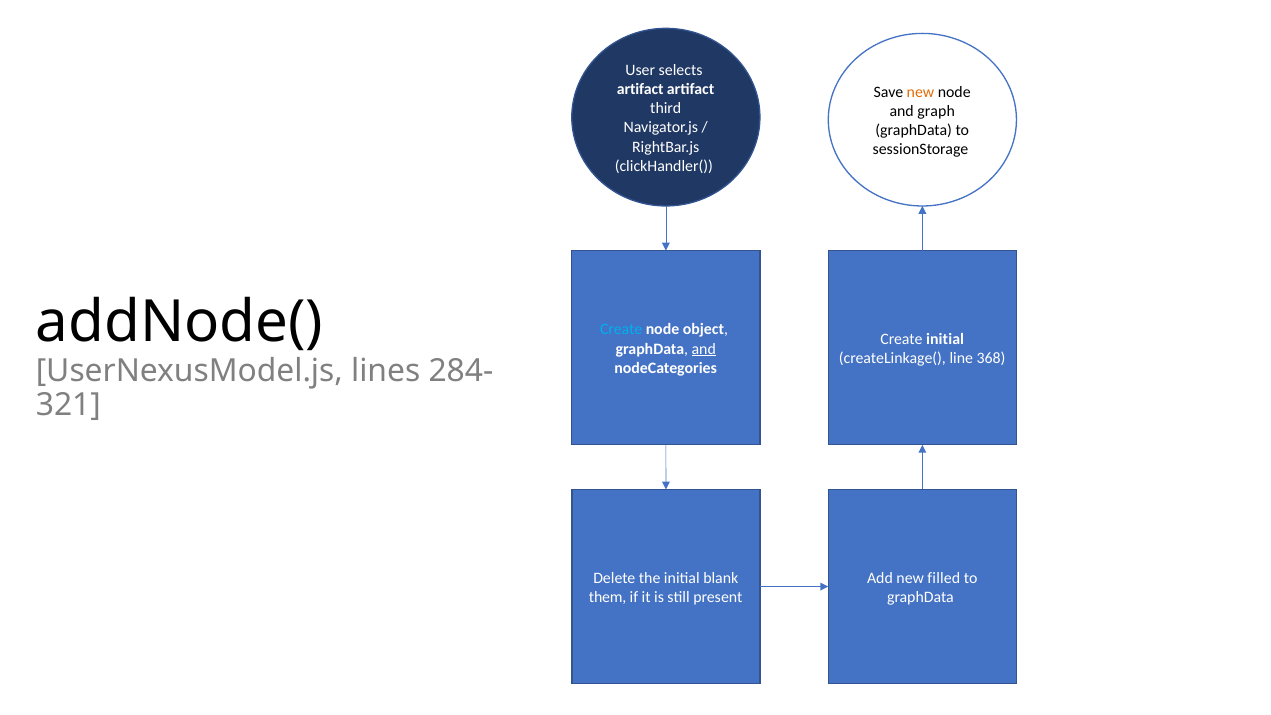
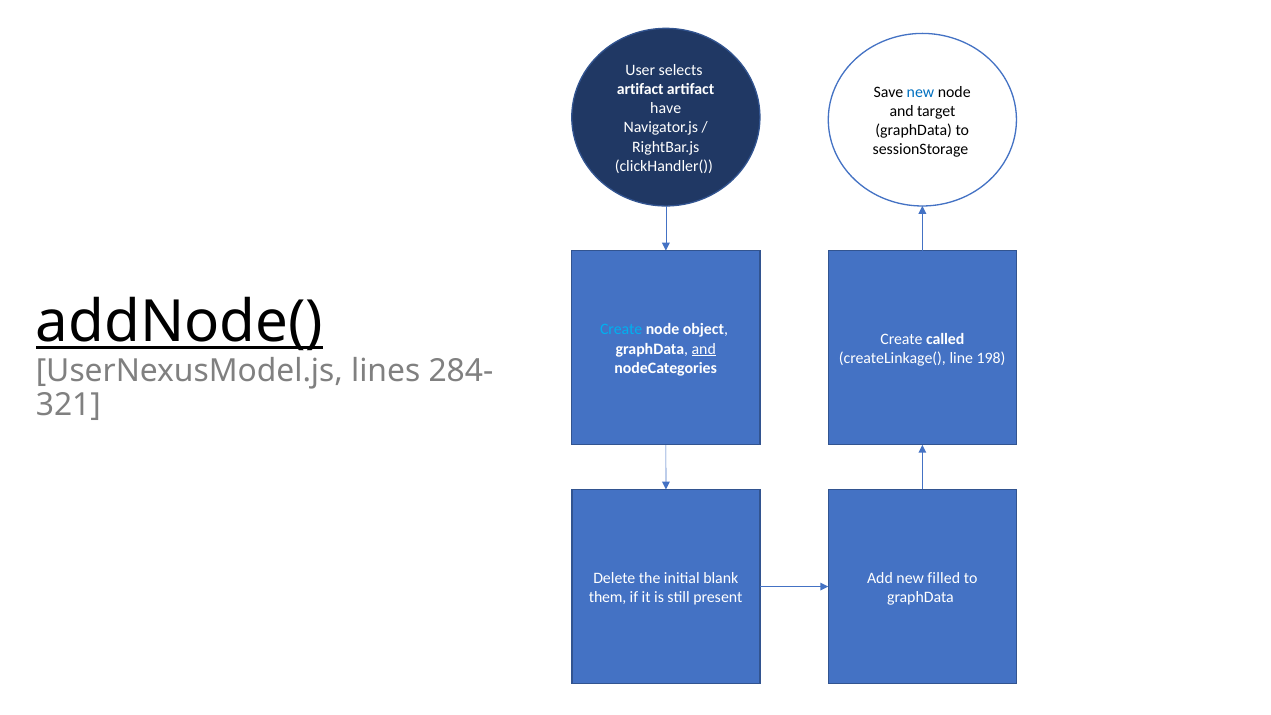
new colour: orange -> blue (920, 92)
third: third -> have (666, 109)
graph: graph -> target (936, 111)
addNode( underline: none -> present (180, 322)
Create initial: initial -> called (945, 339)
368: 368 -> 198 (991, 358)
